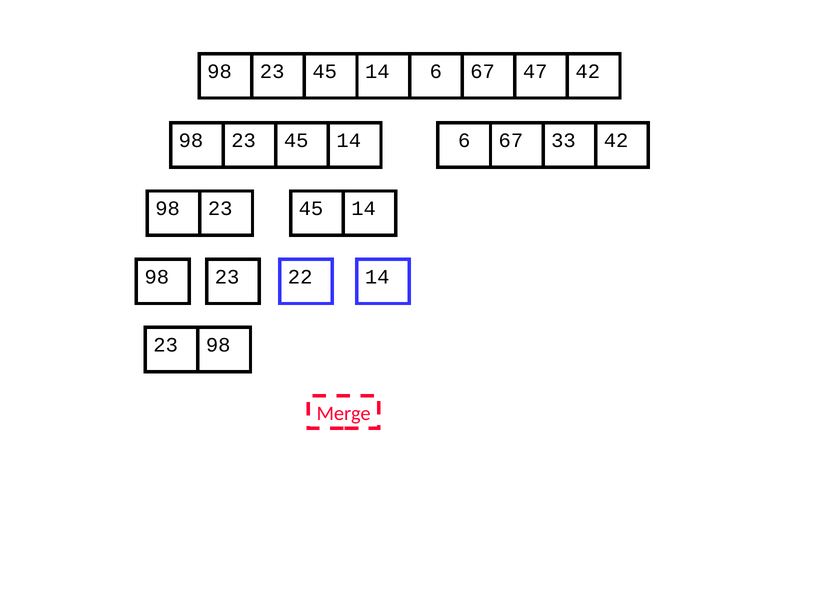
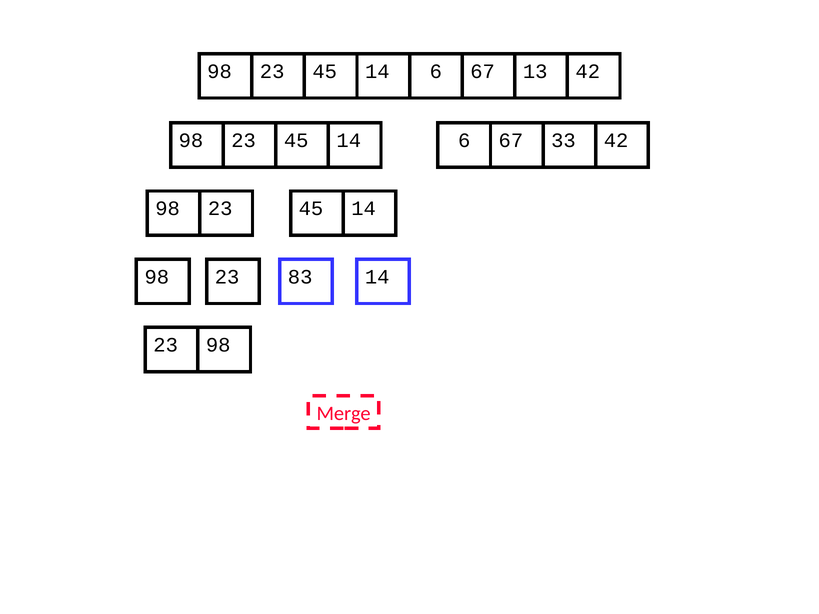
47: 47 -> 13 (535, 71)
22: 22 -> 83 (300, 277)
